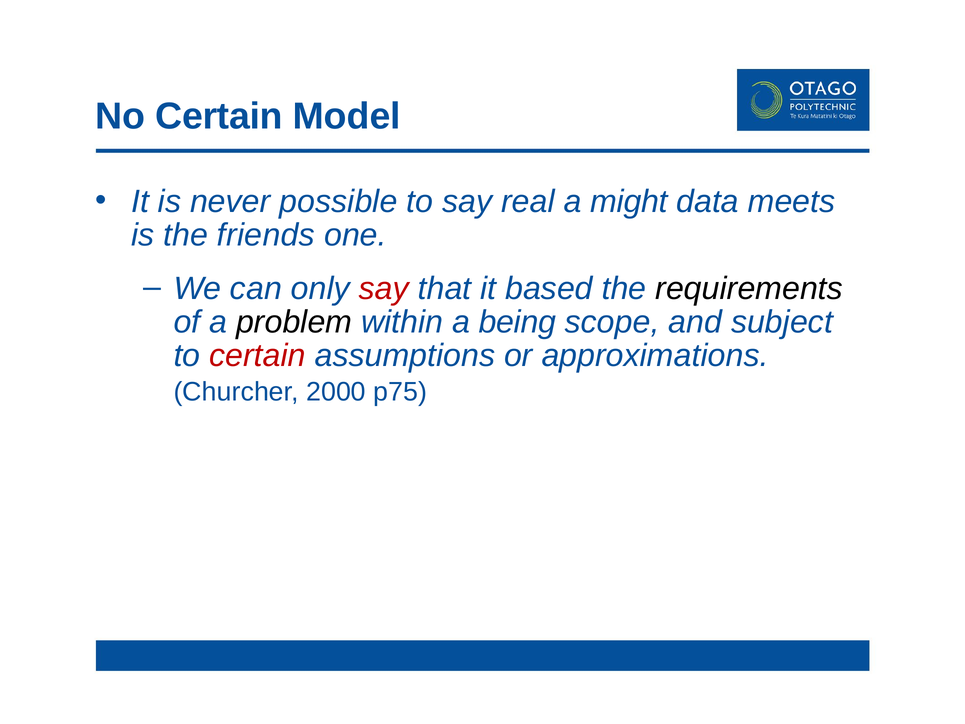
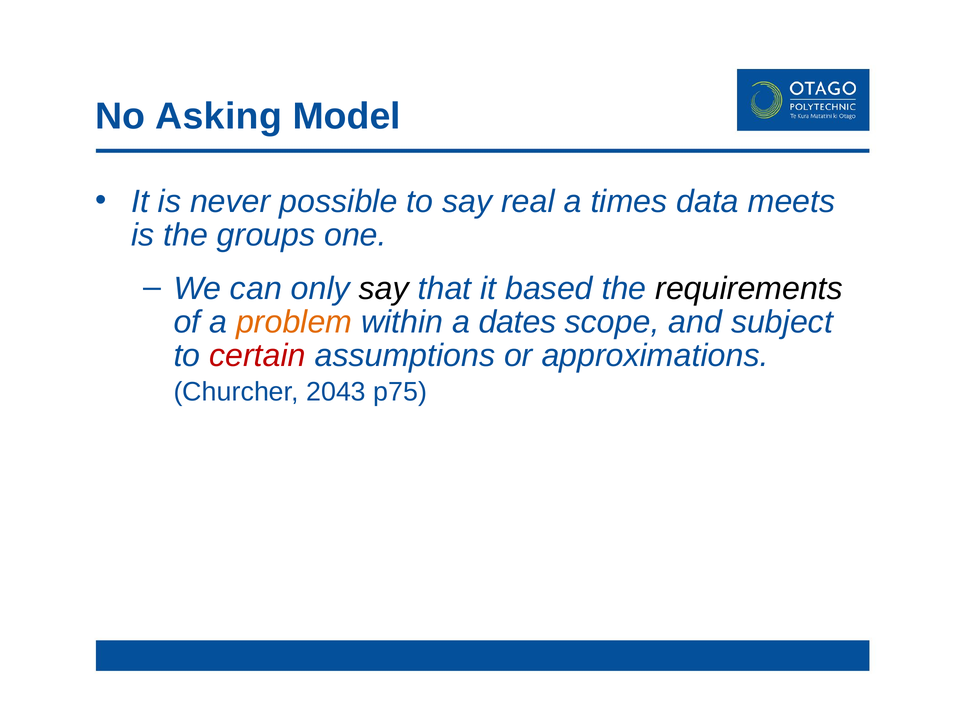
No Certain: Certain -> Asking (219, 116)
might: might -> times (629, 201)
friends: friends -> groups (266, 235)
say colour: red -> black (384, 288)
problem colour: black -> orange (294, 322)
being: being -> dates (518, 322)
2000: 2000 -> 2043 (336, 392)
